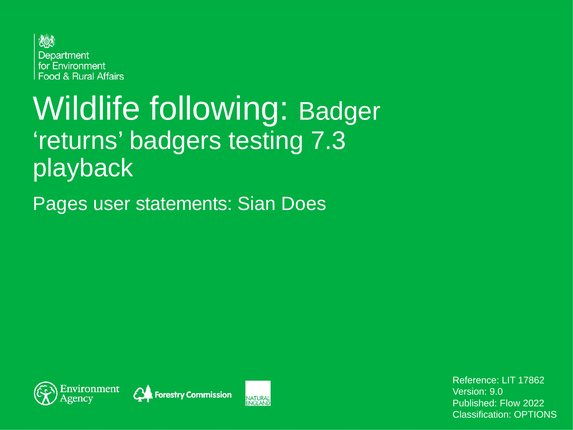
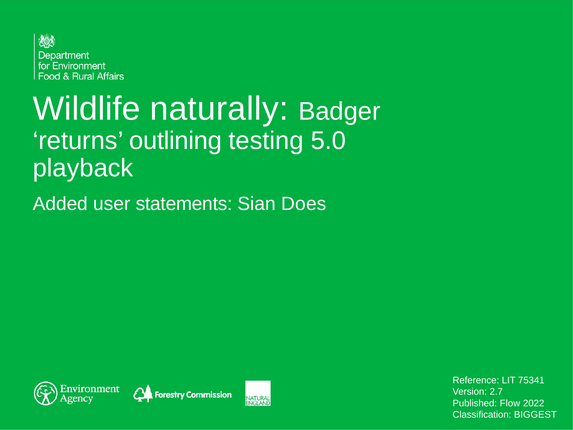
following: following -> naturally (219, 109)
badgers: badgers -> outlining (176, 141)
7.3: 7.3 -> 5.0 (328, 141)
Pages: Pages -> Added (60, 204)
17862: 17862 -> 75341 (531, 380)
9.0: 9.0 -> 2.7 (496, 392)
OPTIONS: OPTIONS -> BIGGEST (535, 415)
